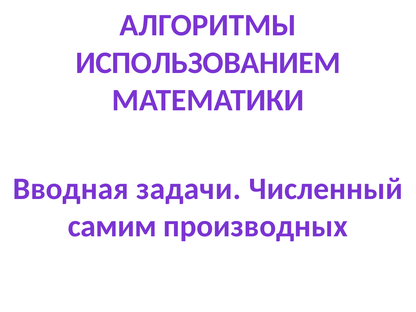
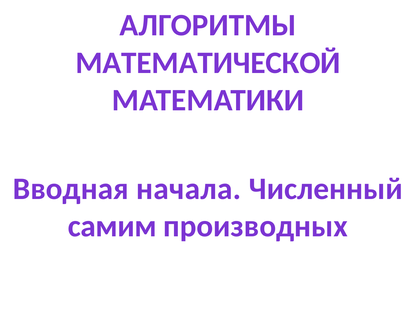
ИСПОЛЬЗОВАНИЕМ: ИСПОЛЬЗОВАНИЕМ -> МАТЕМАТИЧЕСКОЙ (208, 63)
задачи: задачи -> начала (189, 189)
